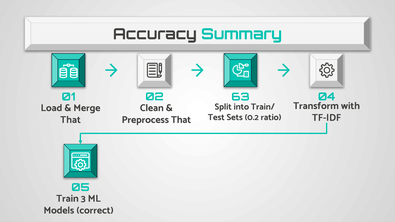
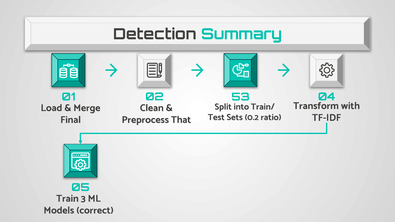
Accuracy: Accuracy -> Detection (155, 34)
63: 63 -> 53 (241, 97)
That: That -> Final (71, 120)
